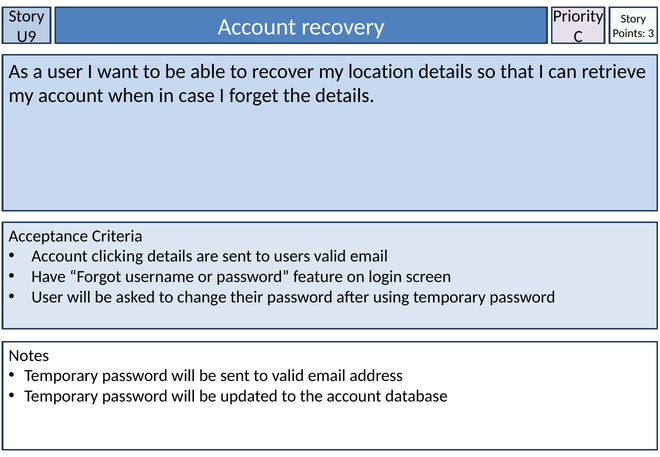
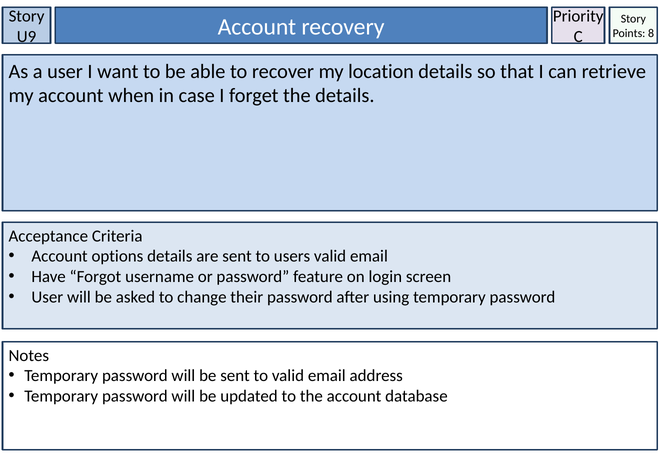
3: 3 -> 8 (651, 33)
clicking: clicking -> options (117, 256)
